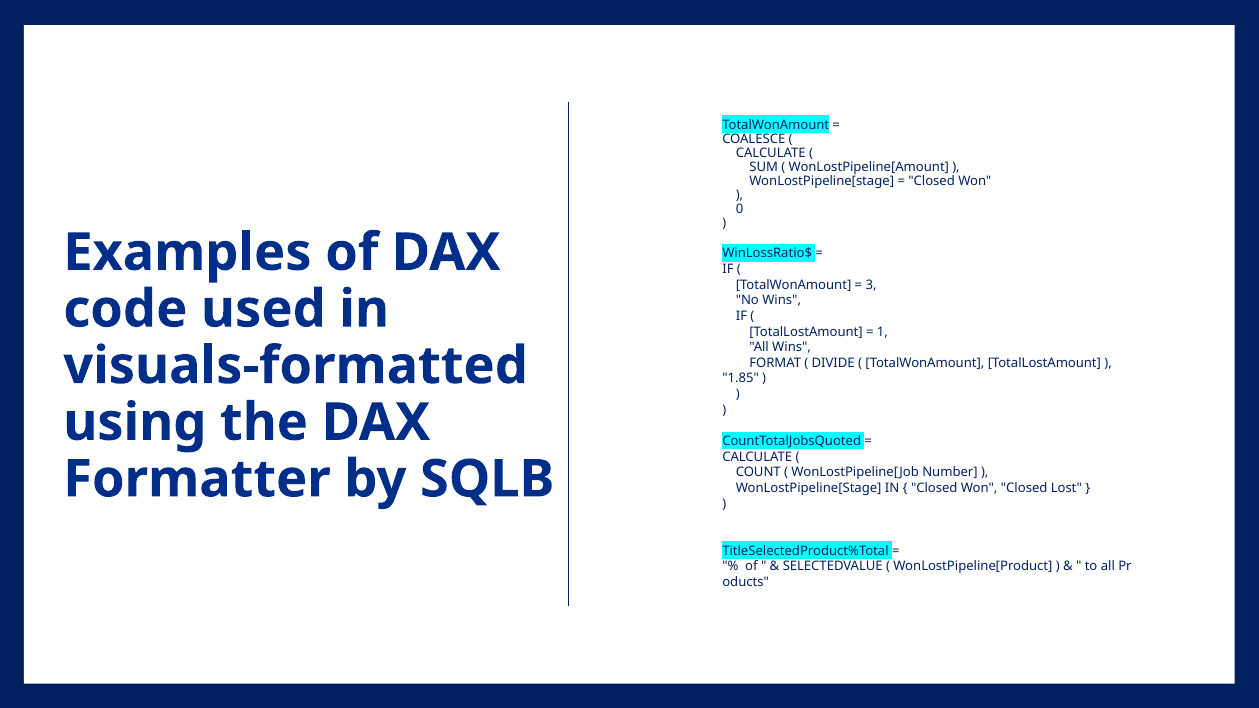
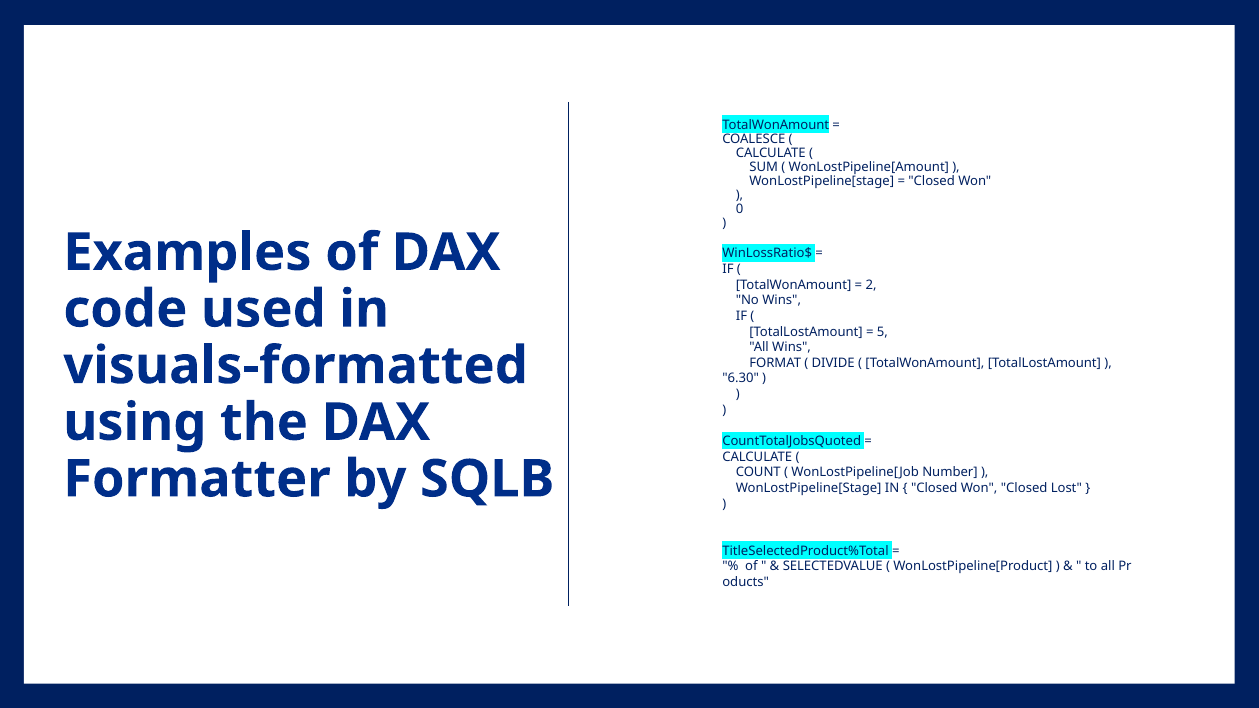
3: 3 -> 2 (871, 285)
1: 1 -> 5 (882, 332)
1.85: 1.85 -> 6.30 (741, 379)
